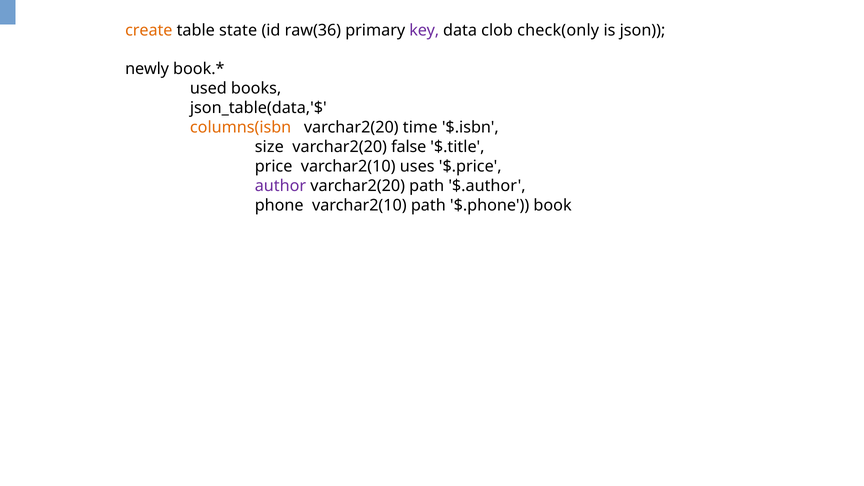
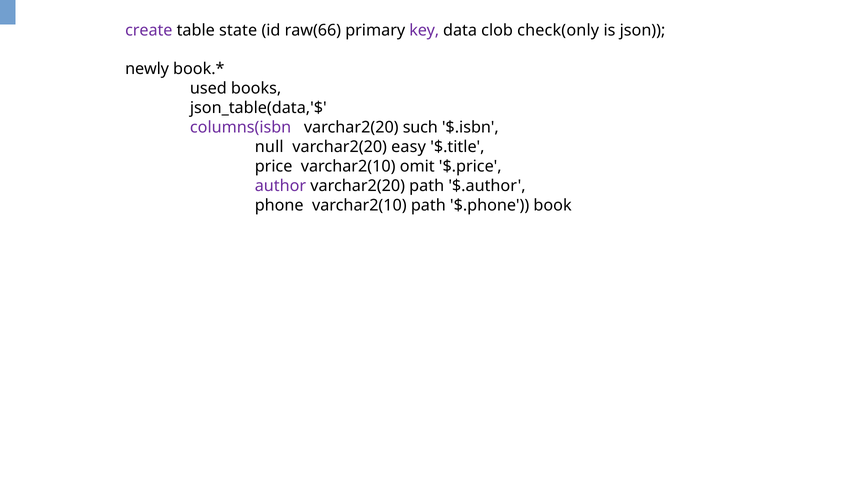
create colour: orange -> purple (149, 30)
raw(36: raw(36 -> raw(66 (313, 30)
columns(isbn colour: orange -> purple (241, 127)
time: time -> such (420, 127)
size: size -> null (269, 147)
false: false -> easy (409, 147)
uses: uses -> omit (417, 166)
